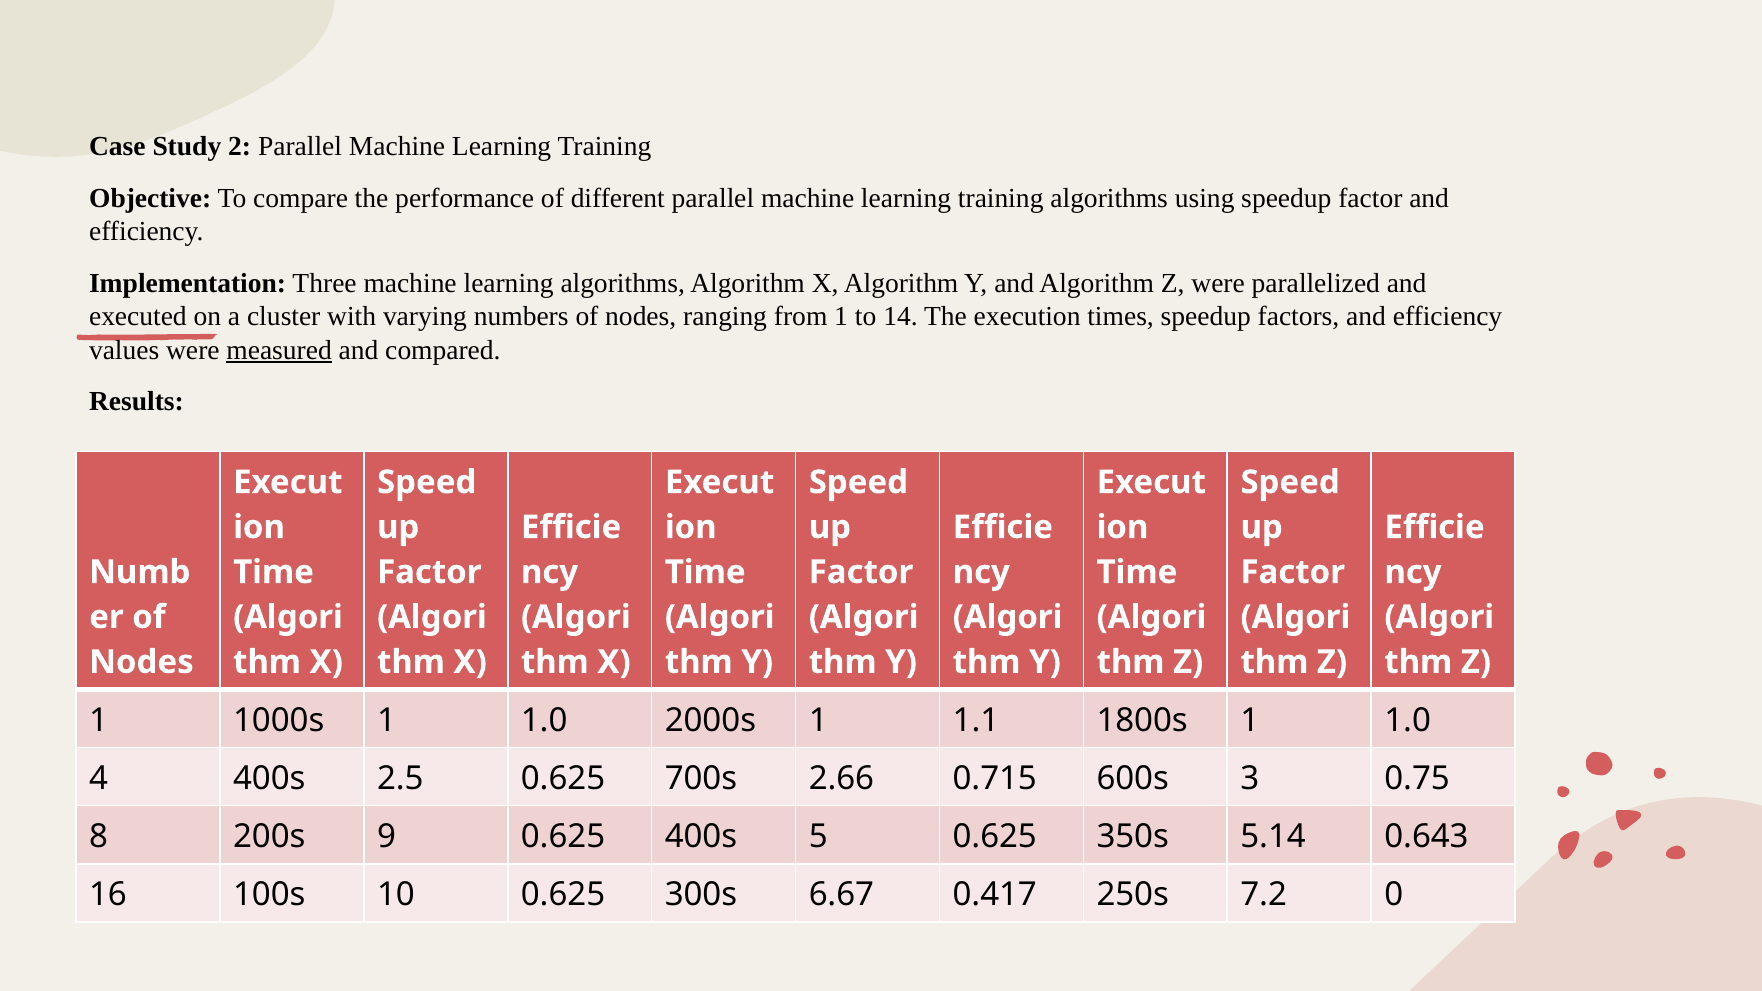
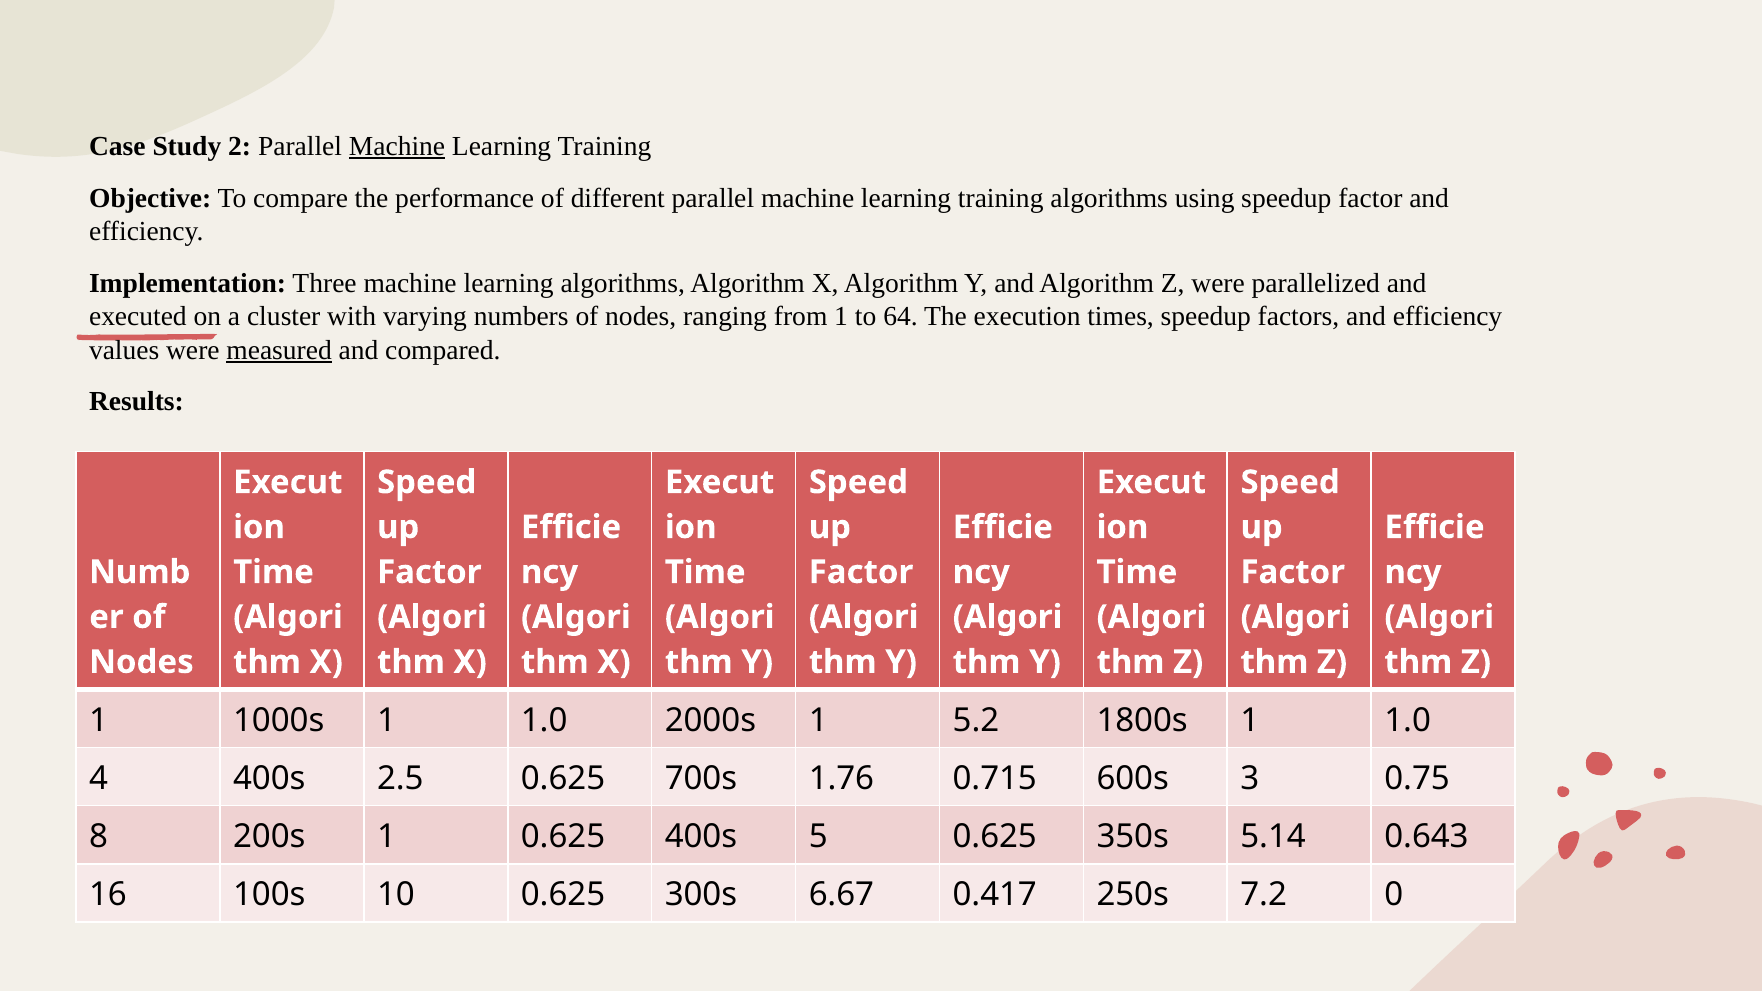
Machine underline: none -> present (397, 146)
14: 14 -> 64 (900, 317)
1.1: 1.1 -> 5.2 (976, 720)
2.66: 2.66 -> 1.76 (841, 779)
200s 9: 9 -> 1 (386, 837)
